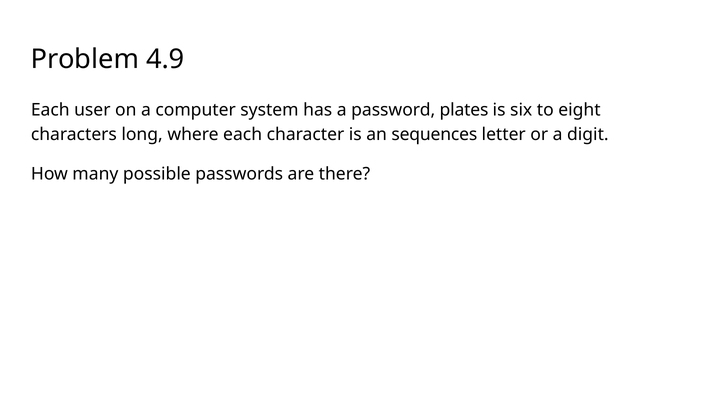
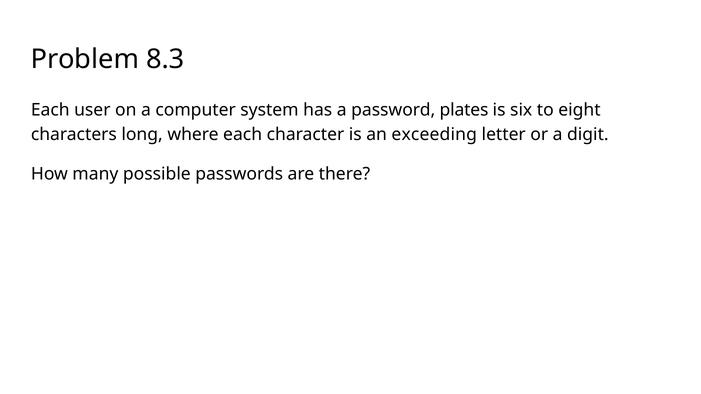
4.9: 4.9 -> 8.3 (165, 59)
sequences: sequences -> exceeding (434, 134)
